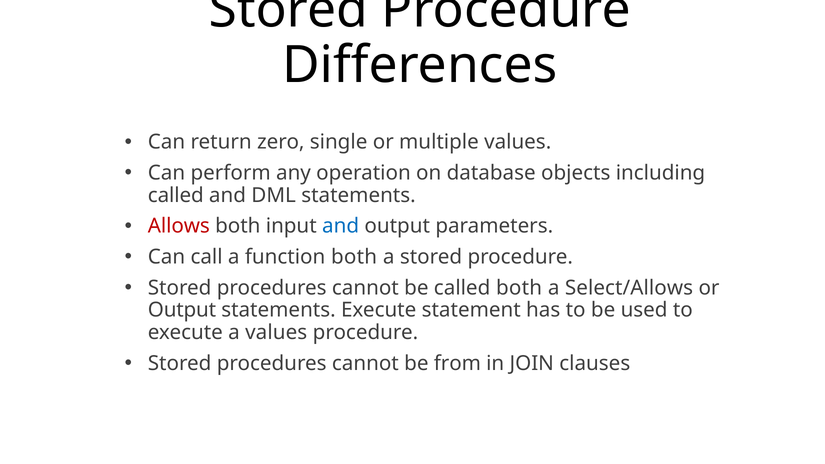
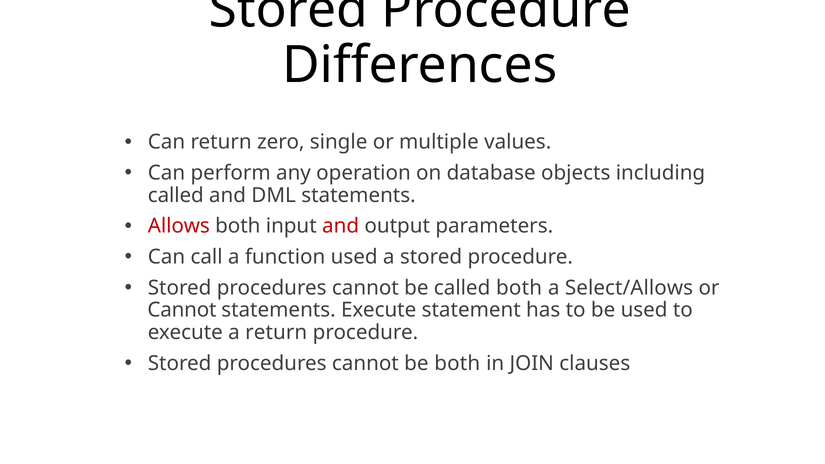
and colour: blue -> red (341, 226)
function both: both -> used (354, 257)
Output: Output -> Cannot (182, 310)
a values: values -> return (276, 332)
be from: from -> both (457, 363)
